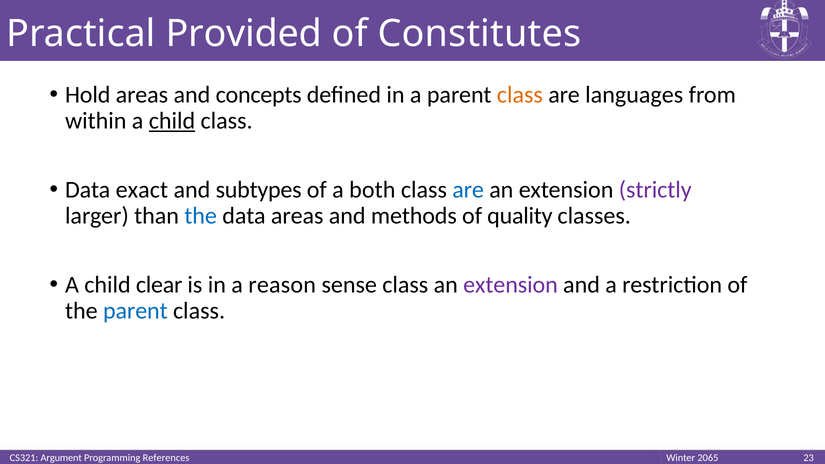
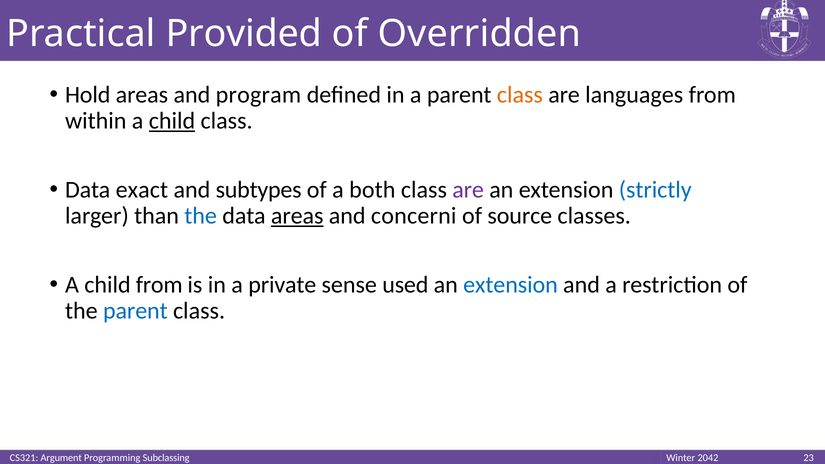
Constitutes: Constitutes -> Overridden (479, 34)
concepts: concepts -> program (258, 95)
are colour: blue -> purple (468, 190)
strictly colour: purple -> blue (655, 190)
areas underline: none -> present (297, 216)
methods: methods -> concerni (414, 216)
quality: quality -> source (520, 216)
child clear: clear -> from (159, 285)
reason: reason -> private (282, 285)
sense class: class -> used (405, 285)
extension colour: purple -> blue (510, 285)
References: References -> Subclassing (166, 458)
2065: 2065 -> 2042 (708, 458)
